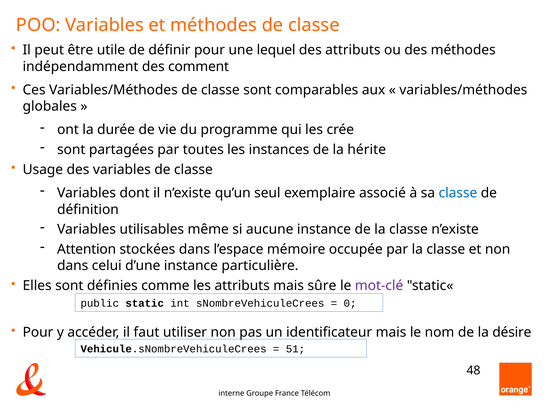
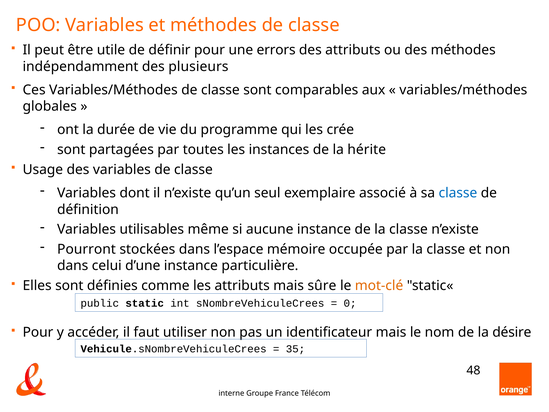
lequel: lequel -> errors (276, 50)
comment: comment -> plusieurs (198, 67)
Attention: Attention -> Pourront (86, 249)
mot-clé colour: purple -> orange (379, 286)
51: 51 -> 35 (295, 349)
